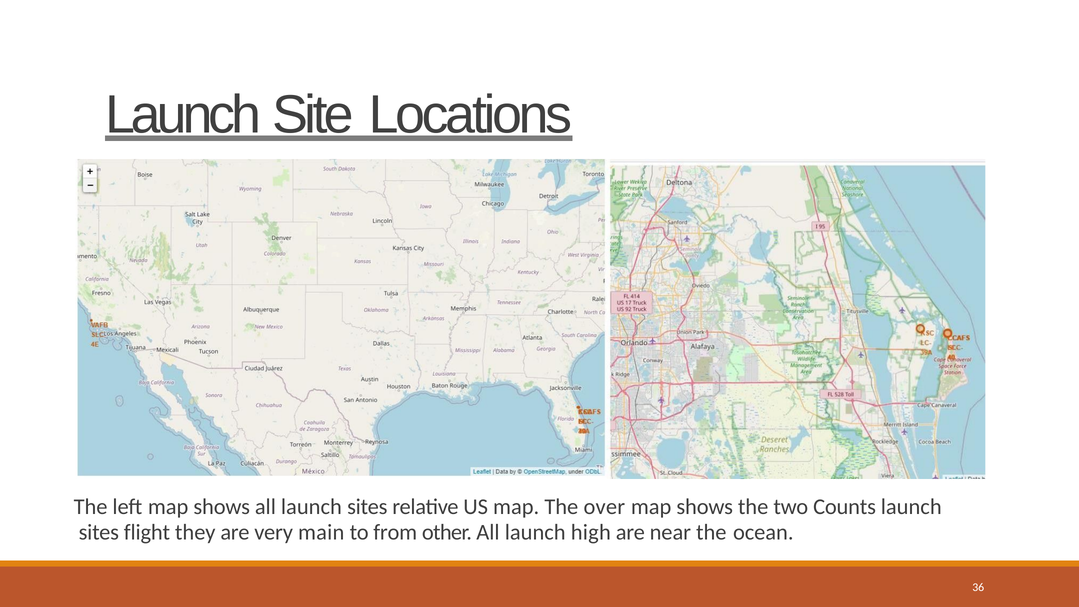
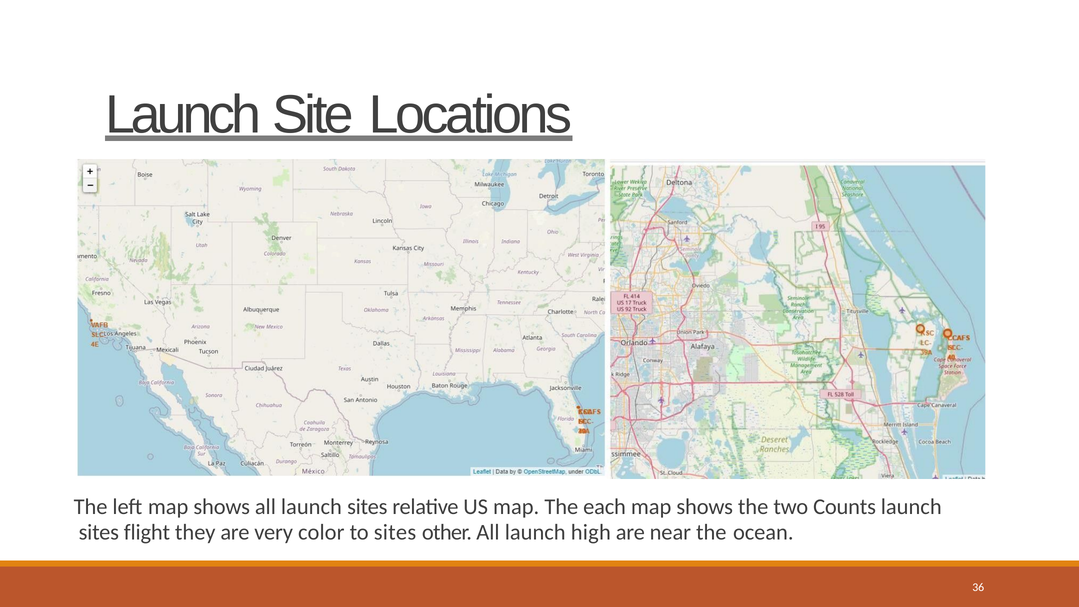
over: over -> each (605, 507)
main: main -> color (321, 533)
to from: from -> sites (395, 533)
